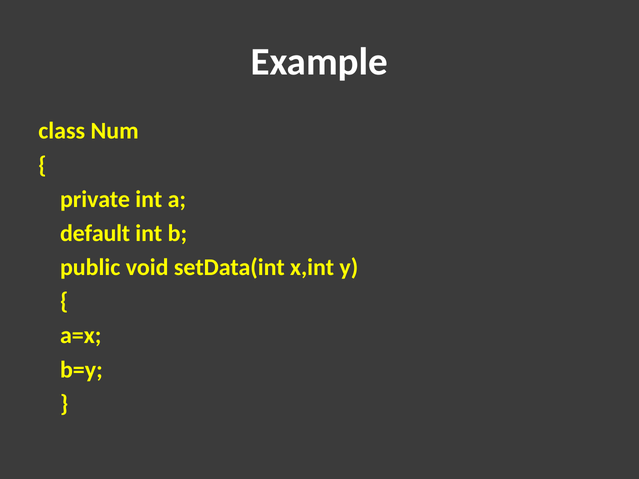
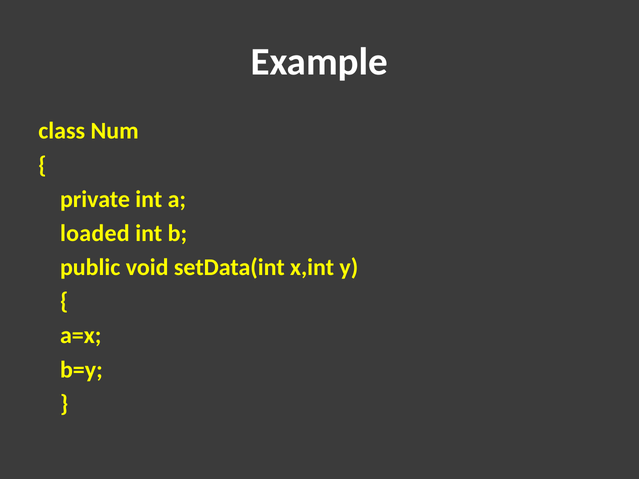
default: default -> loaded (95, 233)
